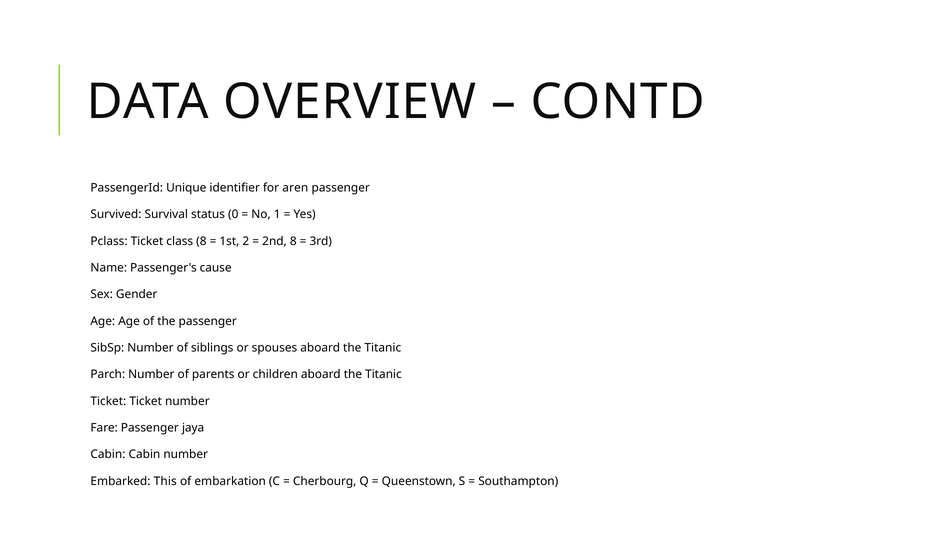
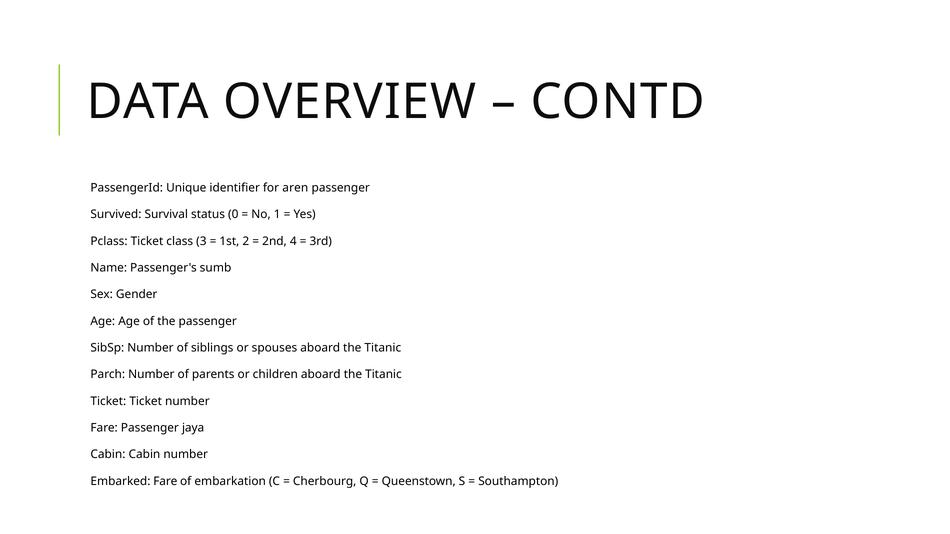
class 8: 8 -> 3 (201, 241)
2nd 8: 8 -> 4 (293, 241)
cause: cause -> sumb (216, 268)
Embarked This: This -> Fare (165, 481)
